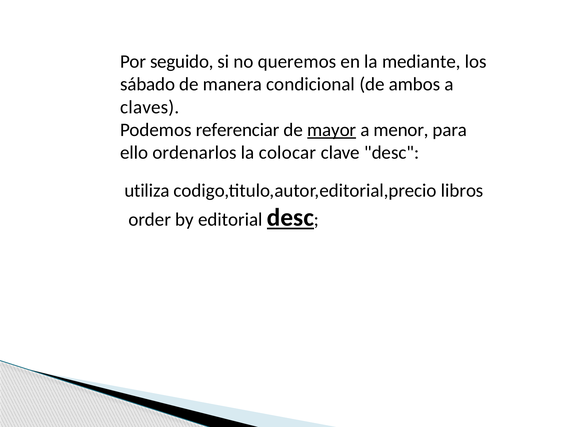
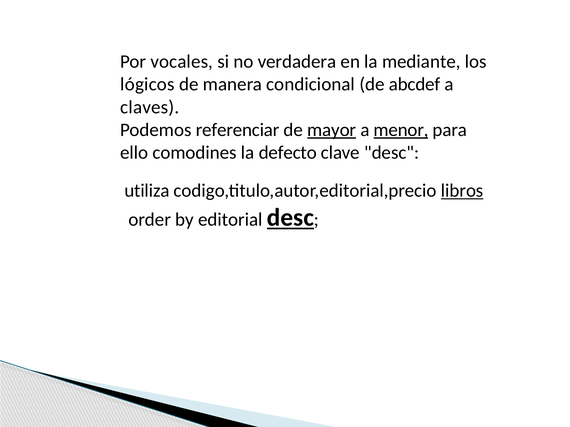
seguido: seguido -> vocales (182, 62)
queremos: queremos -> verdadera (297, 62)
sábado: sábado -> lógicos (147, 84)
ambos: ambos -> abcdef (415, 84)
menor underline: none -> present (401, 130)
ordenarlos: ordenarlos -> comodines (195, 153)
colocar: colocar -> defecto (288, 153)
libros underline: none -> present (462, 191)
